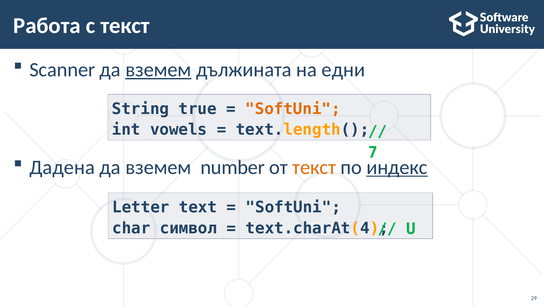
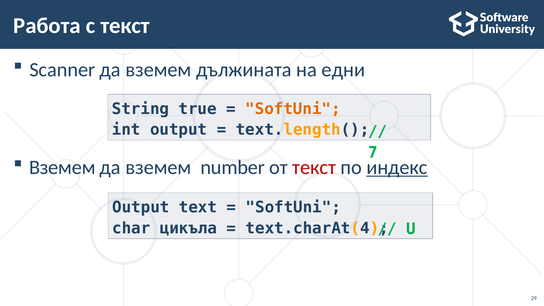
вземем underline: present -> none (158, 70)
int vowels: vowels -> output (179, 130)
Дадена: Дадена -> Вземем (62, 167)
текст colour: orange -> red (314, 167)
Letter: Letter -> Output (141, 207)
символ: символ -> цикъла (188, 228)
